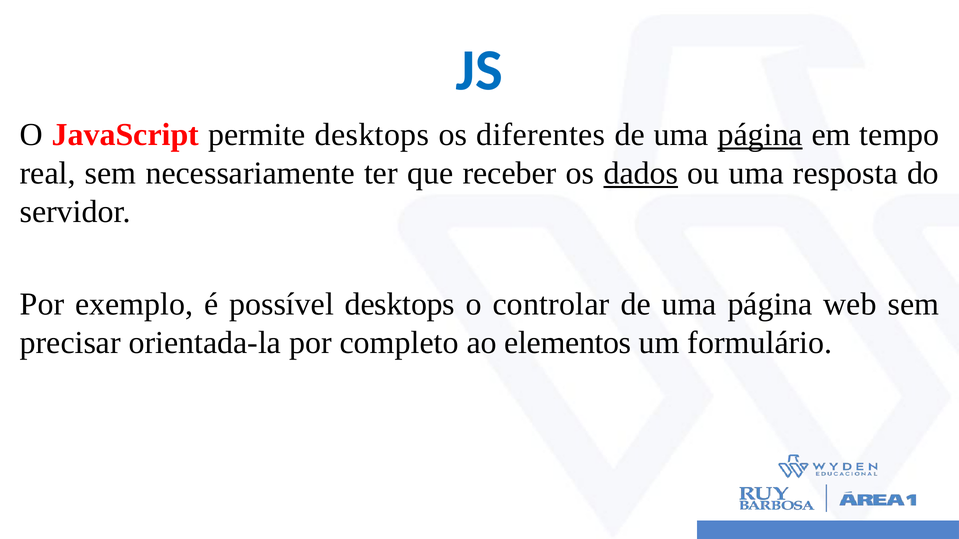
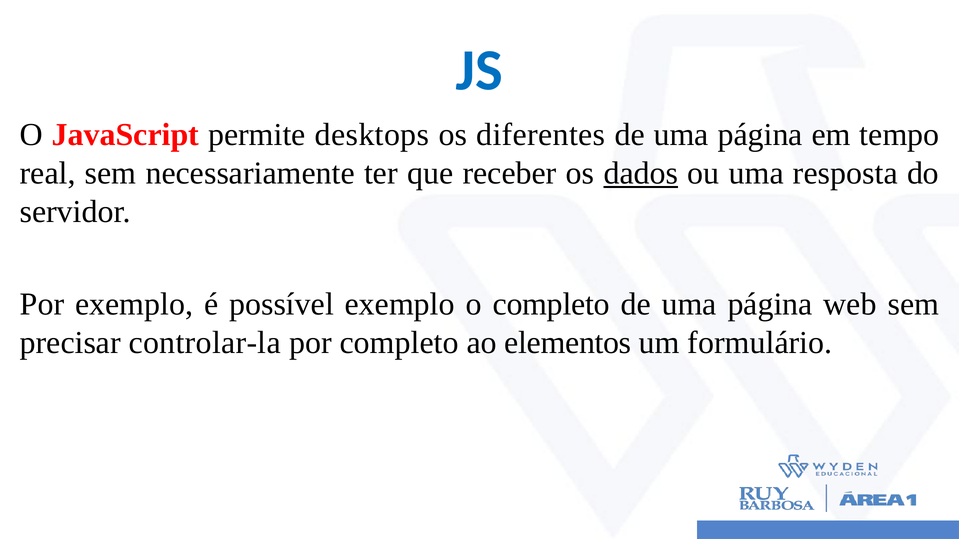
página underline: present -> none (760, 135)
possível desktops: desktops -> exemplo (400, 304)
o controlar: controlar -> completo (551, 304)
orientada-la: orientada-la -> controlar-la (205, 343)
